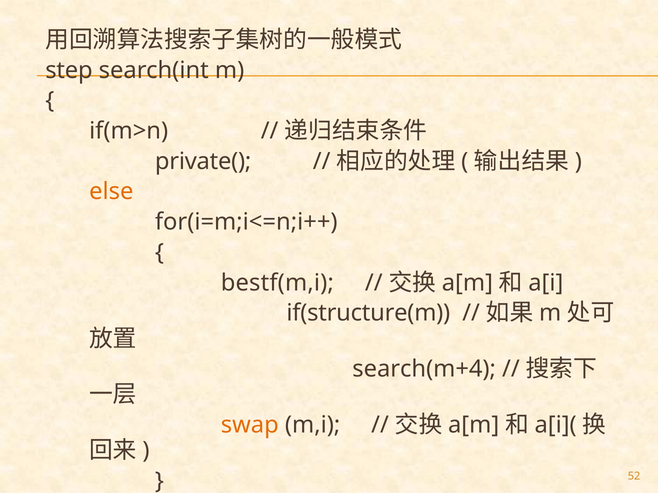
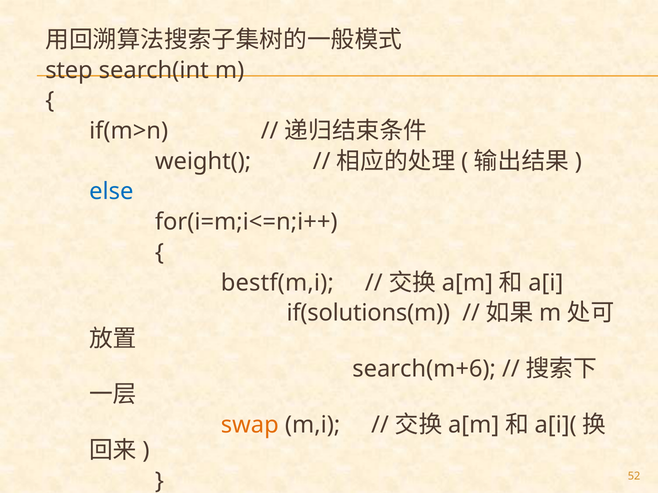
private(: private( -> weight( (203, 161)
else colour: orange -> blue (111, 192)
if(structure(m: if(structure(m -> if(solutions(m (368, 313)
search(m+4: search(m+4 -> search(m+6 (424, 369)
